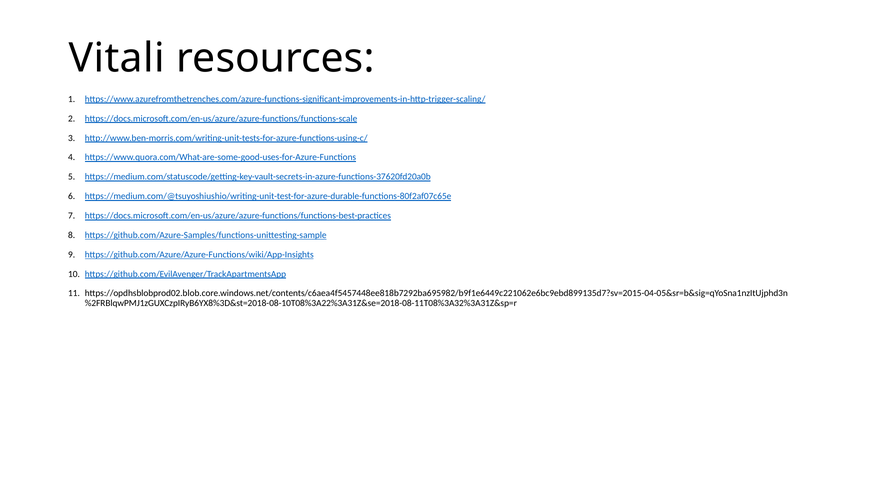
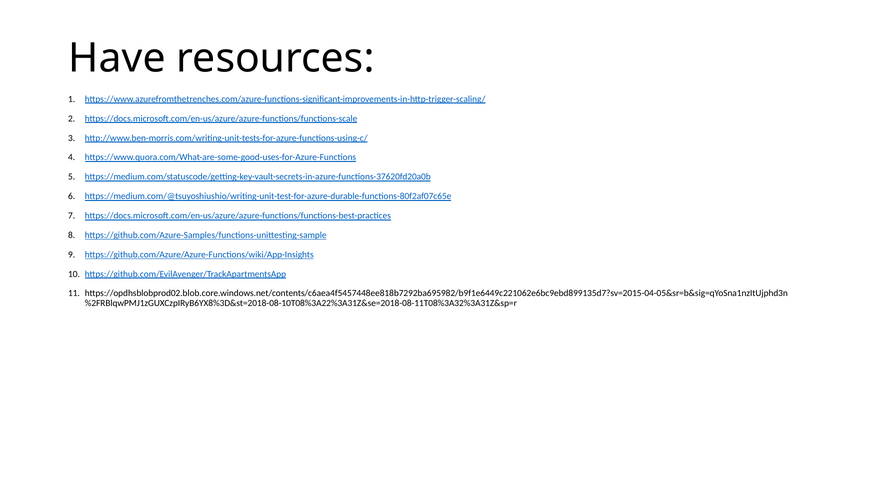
Vitali: Vitali -> Have (117, 58)
